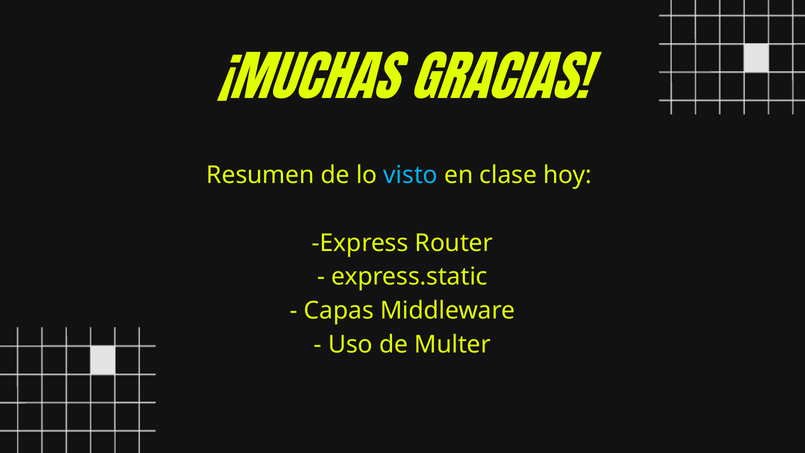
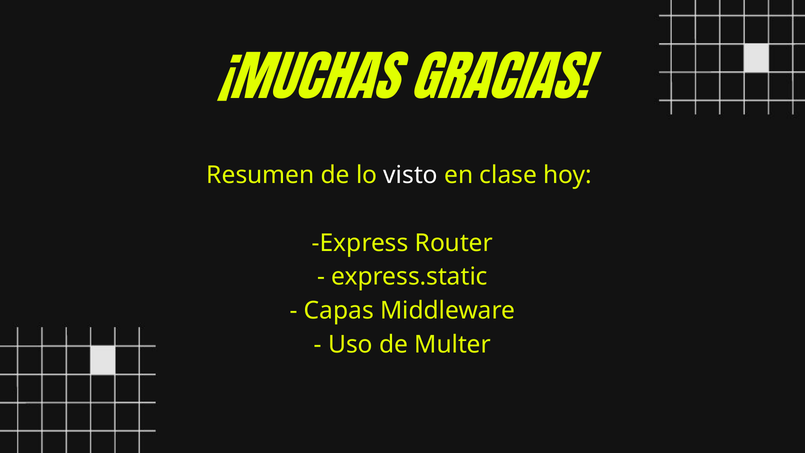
visto colour: light blue -> white (411, 175)
